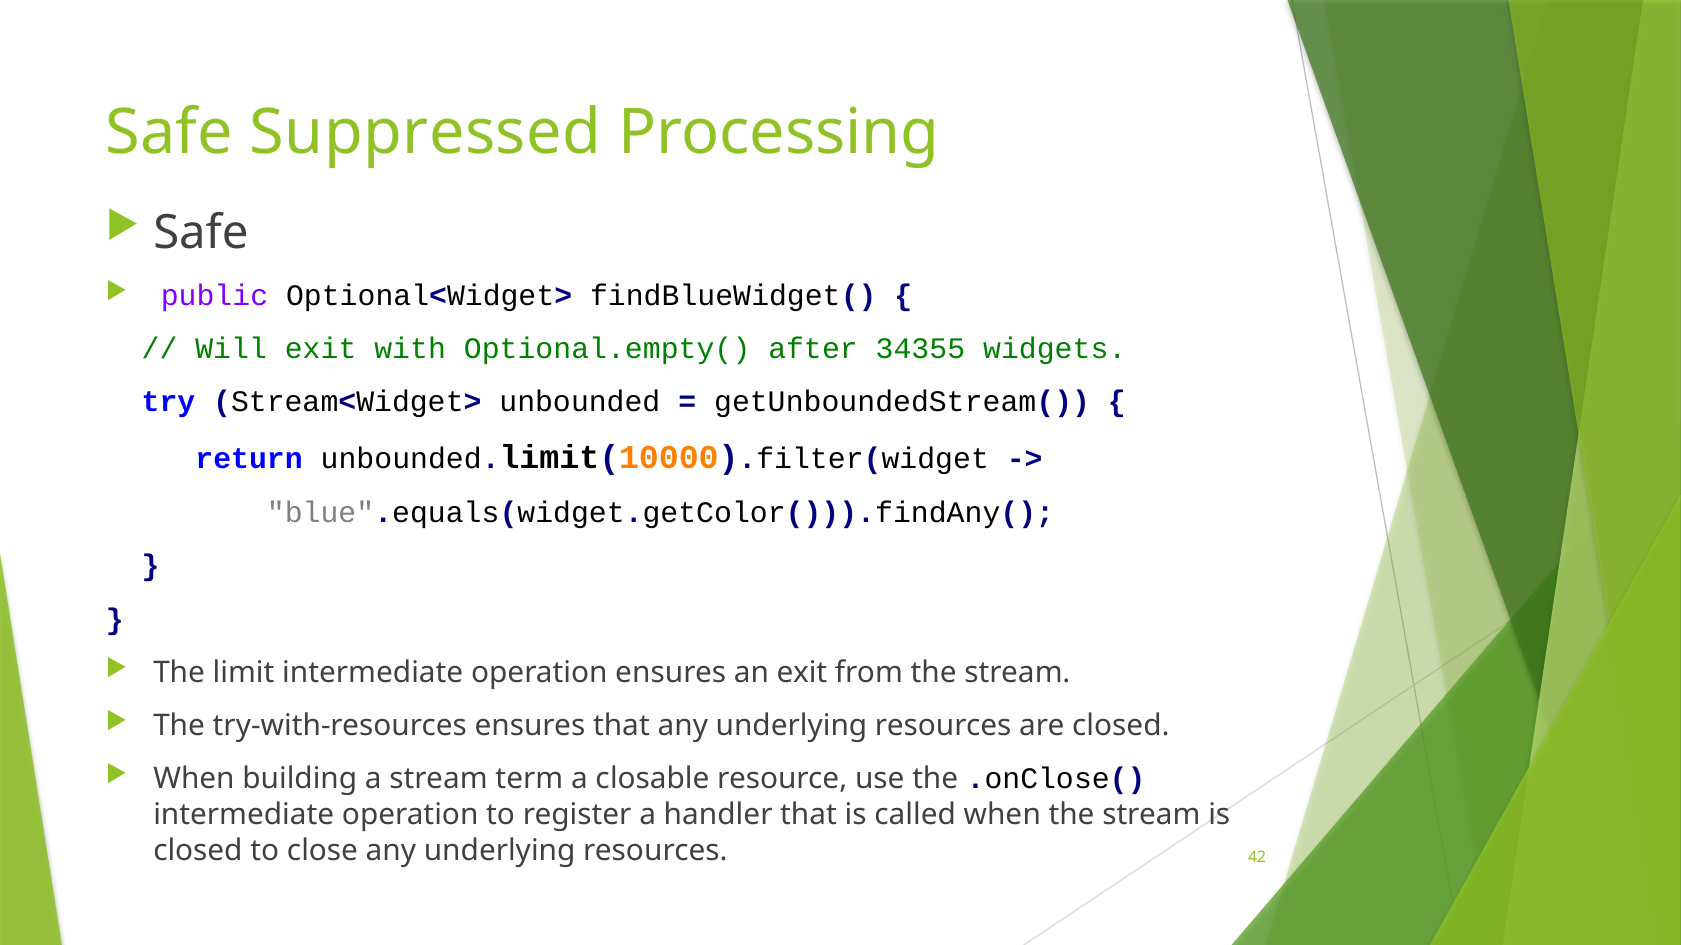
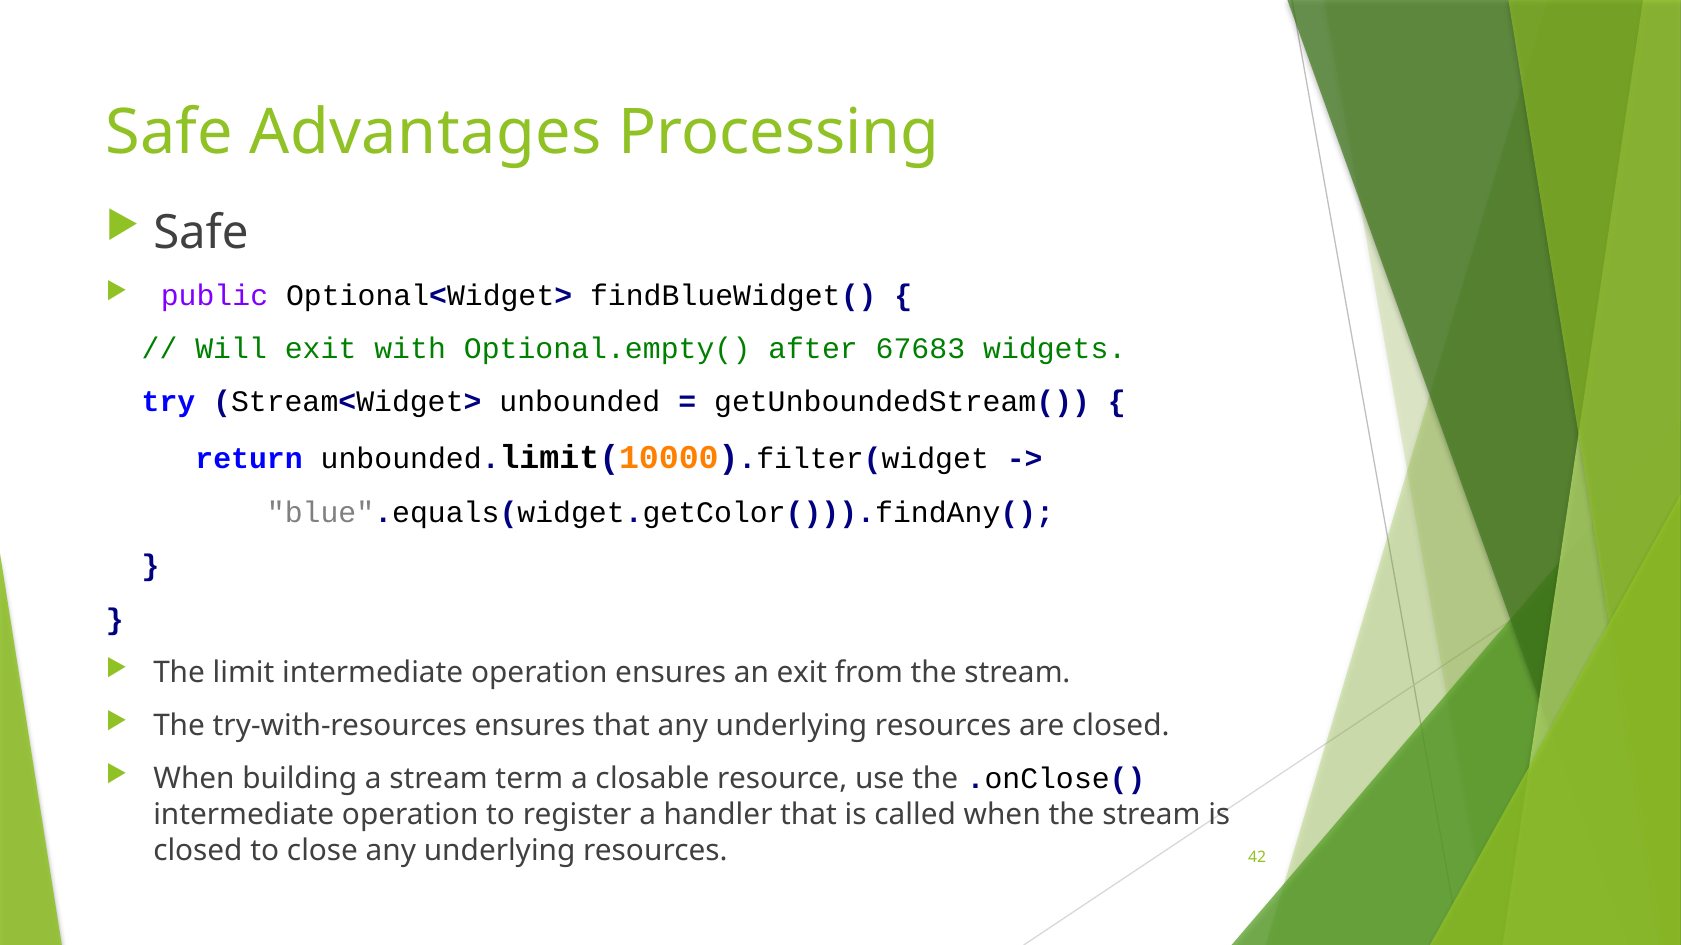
Suppressed: Suppressed -> Advantages (425, 133)
34355: 34355 -> 67683 (920, 349)
